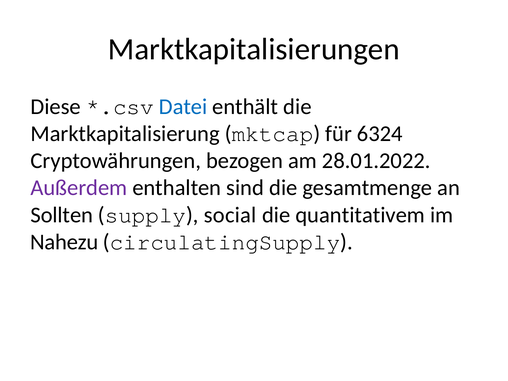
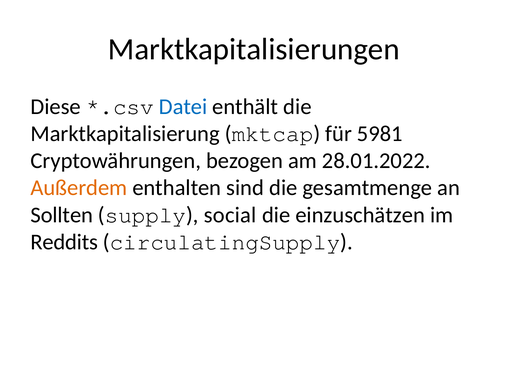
6324: 6324 -> 5981 (380, 134)
Außerdem colour: purple -> orange (79, 188)
quantitativem: quantitativem -> einzuschätzen (360, 215)
Nahezu: Nahezu -> Reddits (64, 242)
